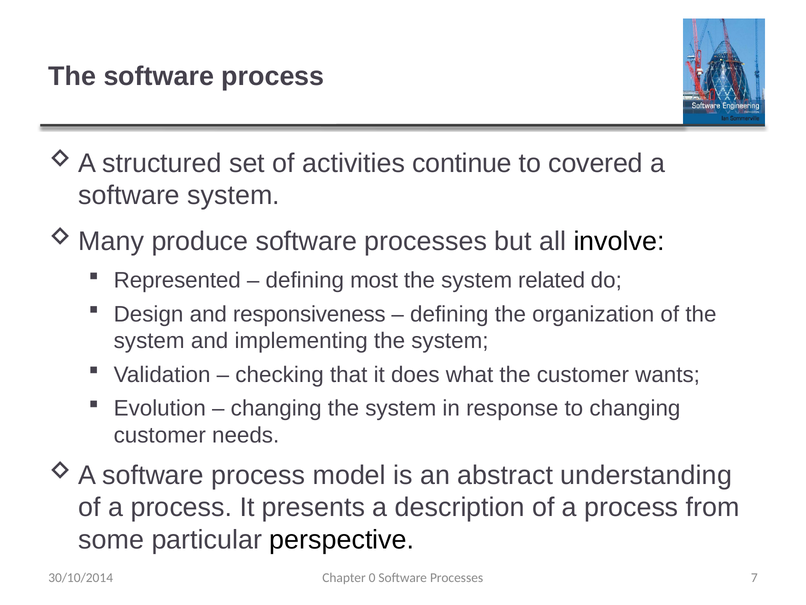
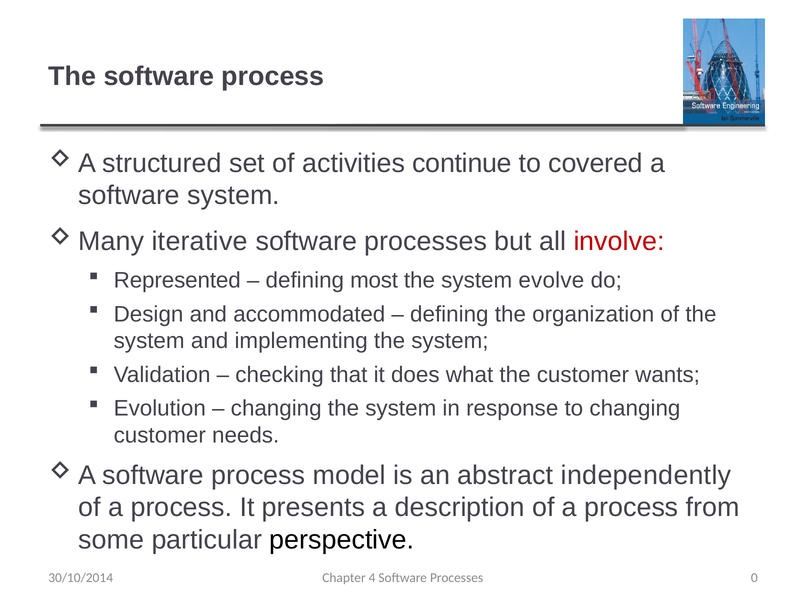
produce: produce -> iterative (200, 241)
involve colour: black -> red (619, 241)
related: related -> evolve (551, 280)
responsiveness: responsiveness -> accommodated (309, 314)
understanding: understanding -> independently (646, 475)
0: 0 -> 4 (372, 577)
7: 7 -> 0 (754, 577)
